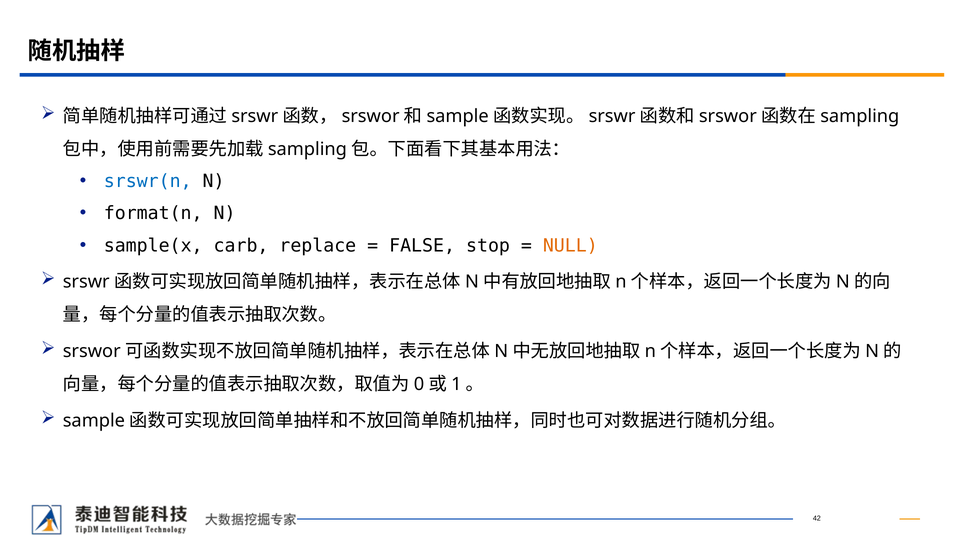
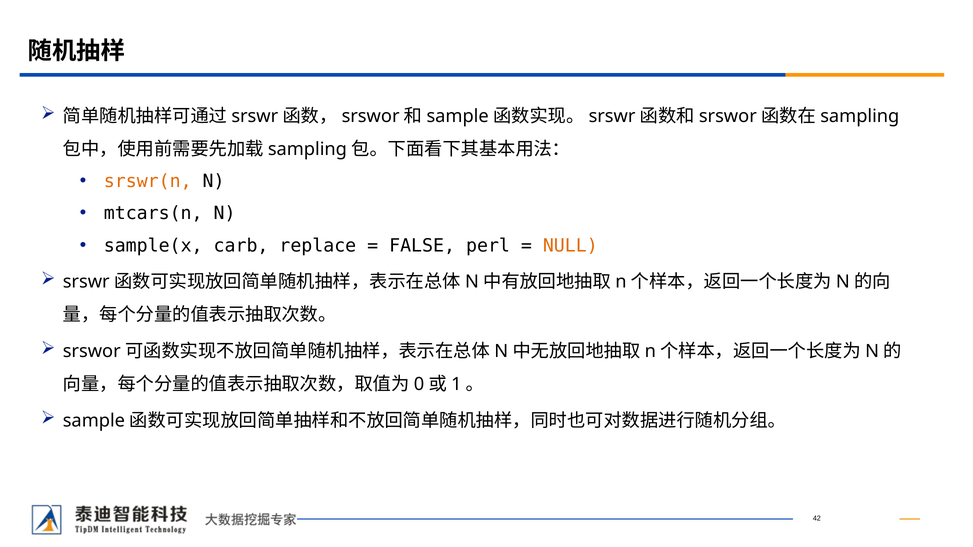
srswr(n colour: blue -> orange (148, 181)
format(n: format(n -> mtcars(n (153, 214)
stop: stop -> perl (488, 246)
